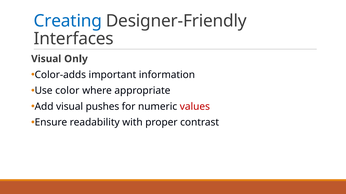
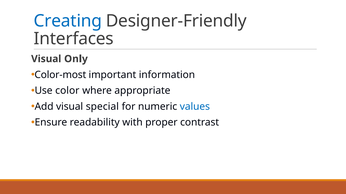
Color-adds: Color-adds -> Color-most (60, 75)
pushes: pushes -> special (102, 107)
values colour: red -> blue (195, 107)
